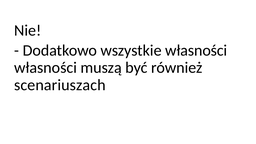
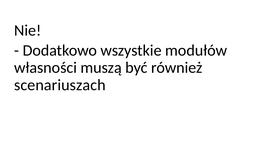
wszystkie własności: własności -> modułów (196, 50)
